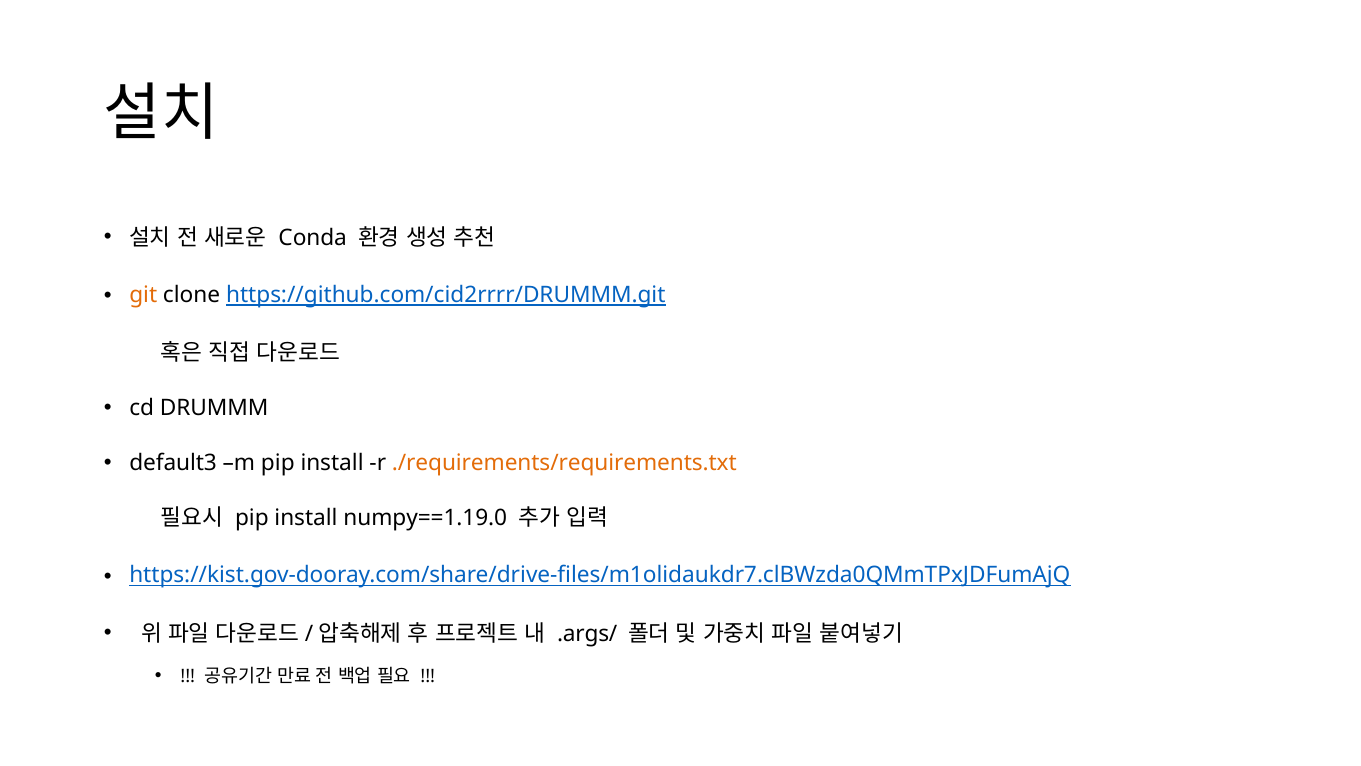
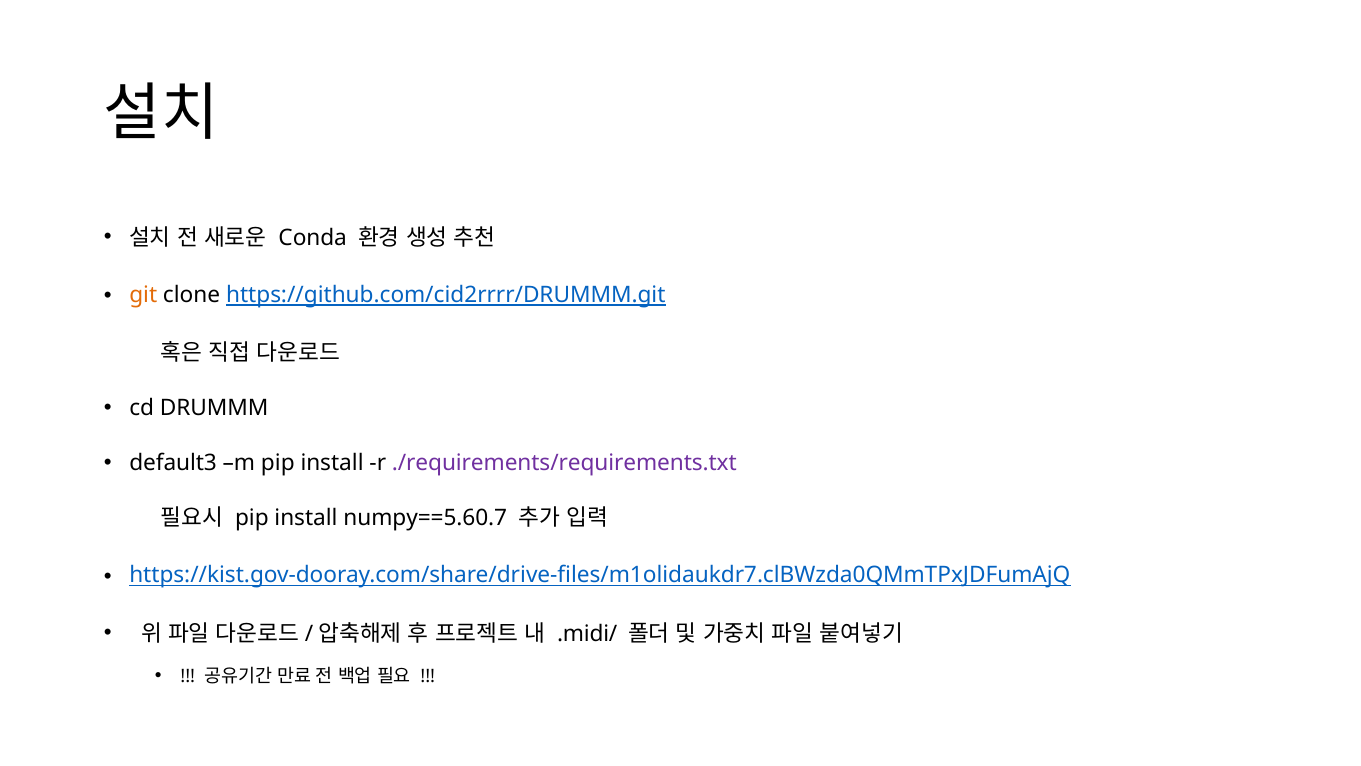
./requirements/requirements.txt colour: orange -> purple (564, 463)
numpy==1.19.0: numpy==1.19.0 -> numpy==5.60.7 (425, 518)
.args/: .args/ -> .midi/ (587, 633)
